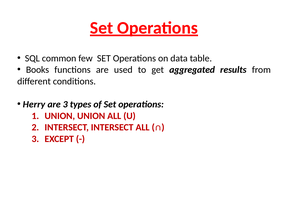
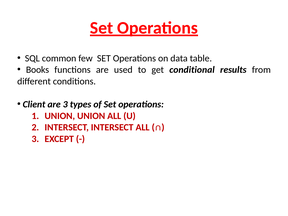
aggregated: aggregated -> conditional (192, 70)
Herry: Herry -> Client (34, 104)
